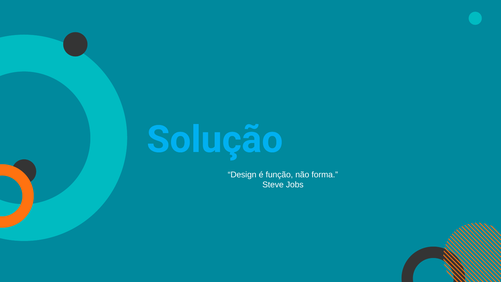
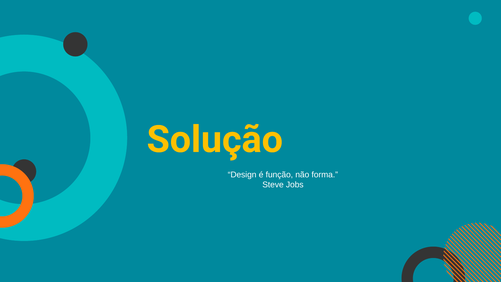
Solução colour: light blue -> yellow (215, 140)
